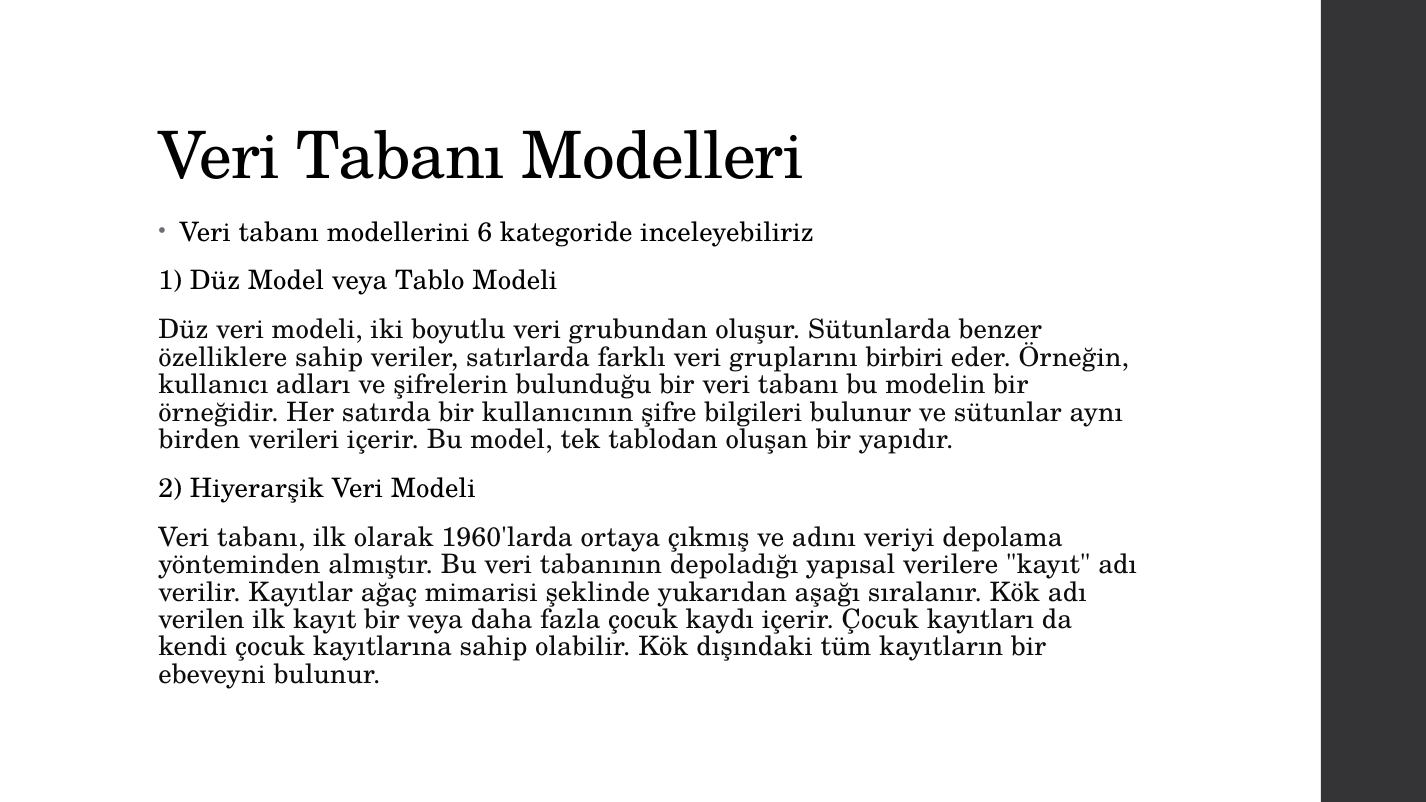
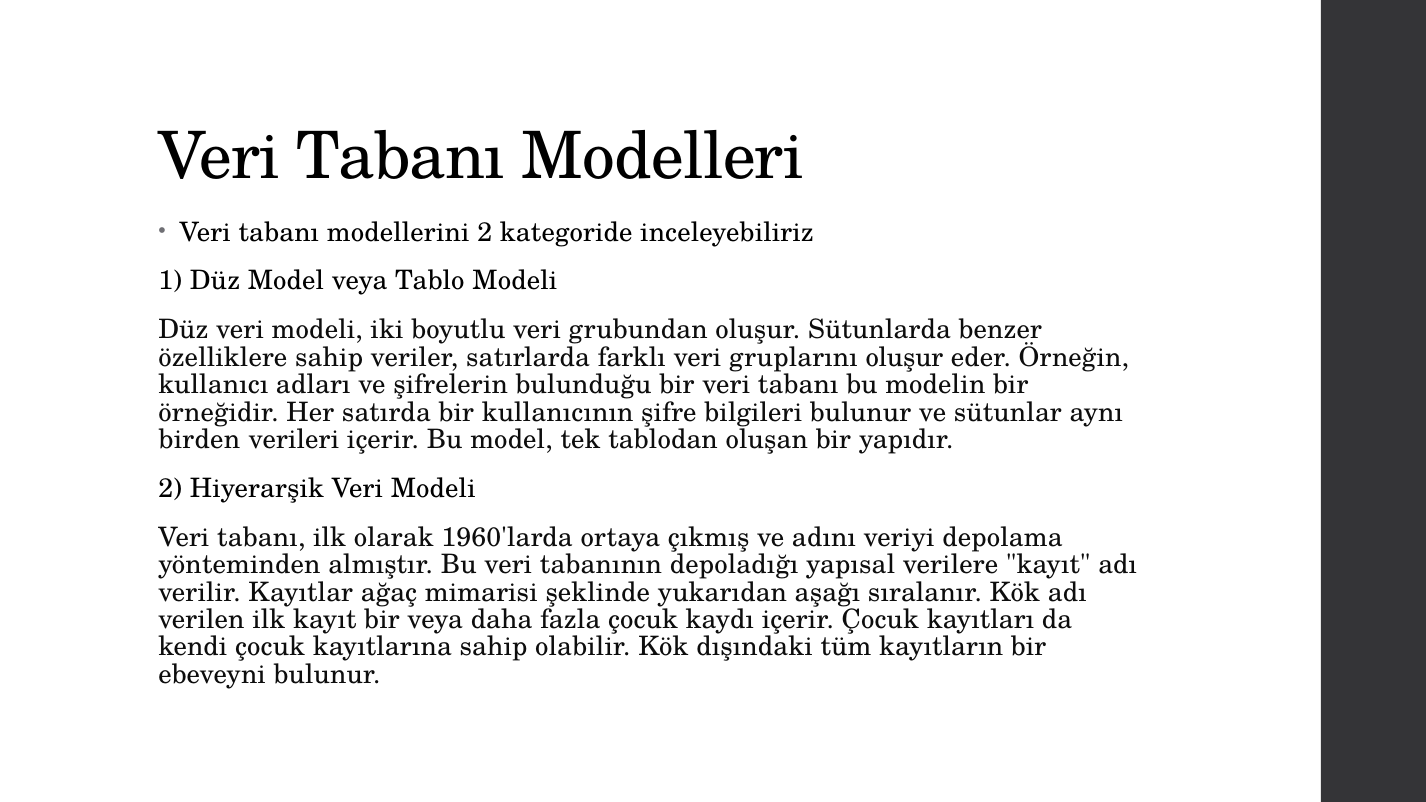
modellerini 6: 6 -> 2 (485, 232)
gruplarını birbiri: birbiri -> oluşur (904, 357)
